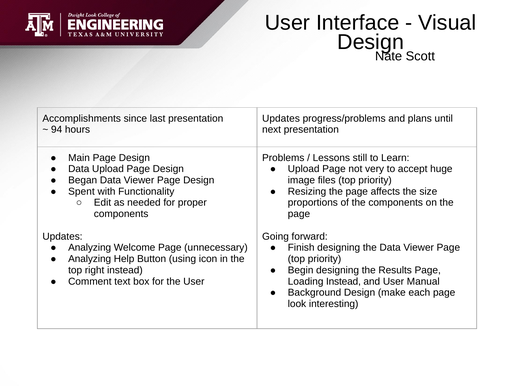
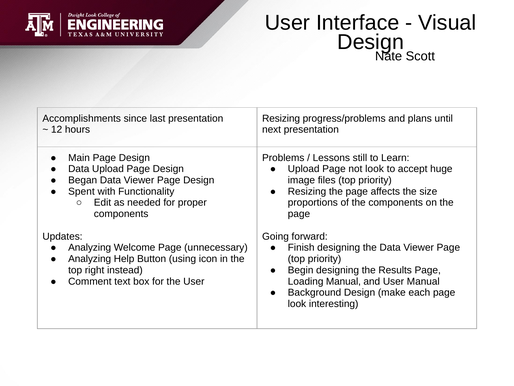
Updates: Updates -> Resizing (281, 118)
94: 94 -> 12 (57, 129)
not very: very -> look (375, 169)
Loading Instead: Instead -> Manual (343, 281)
